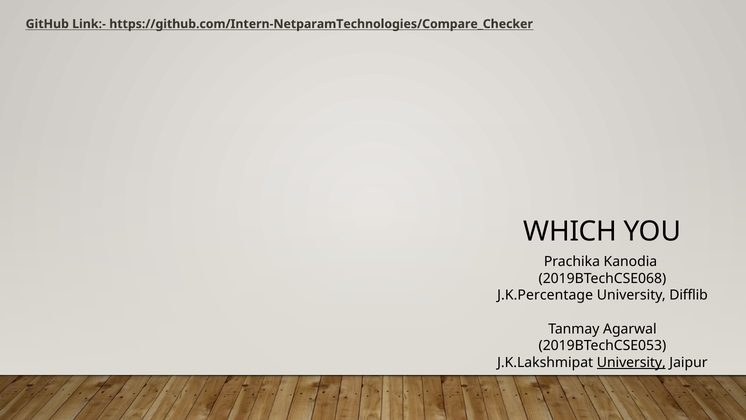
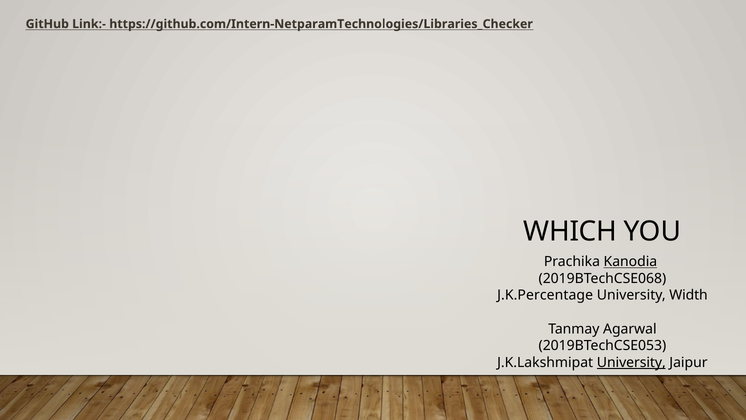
https://github.com/Intern-NetparamTechnologies/Compare_Checker: https://github.com/Intern-NetparamTechnologies/Compare_Checker -> https://github.com/Intern-NetparamTechnologies/Libraries_Checker (321, 24)
Kanodia underline: none -> present (630, 261)
Difflib: Difflib -> Width (689, 295)
